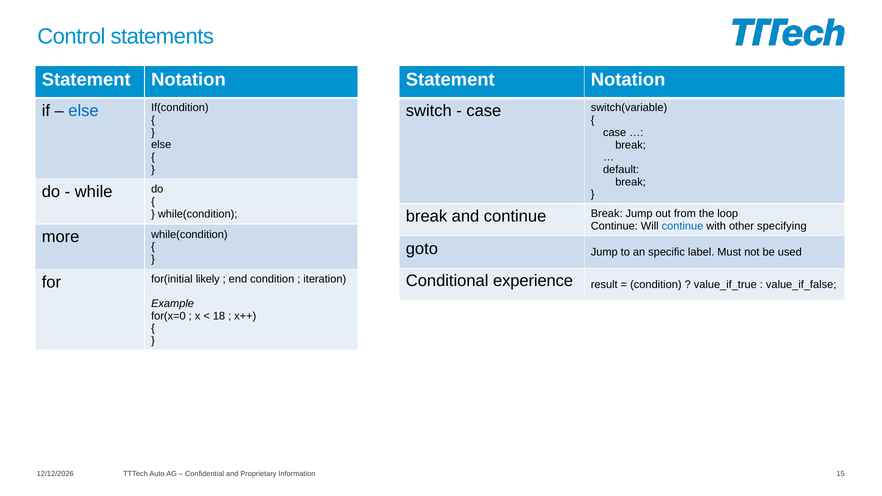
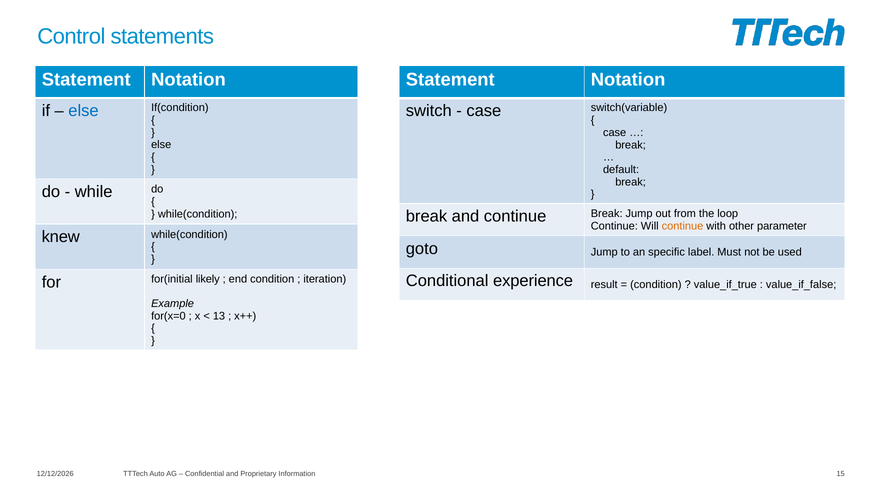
continue colour: blue -> orange (683, 226)
specifying: specifying -> parameter (782, 226)
more: more -> knew (61, 237)
18: 18 -> 13 (219, 316)
